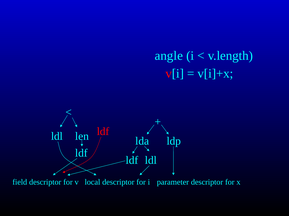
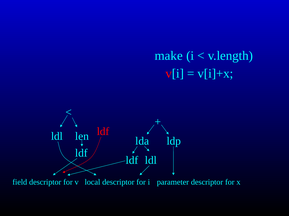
angle: angle -> make (169, 56)
